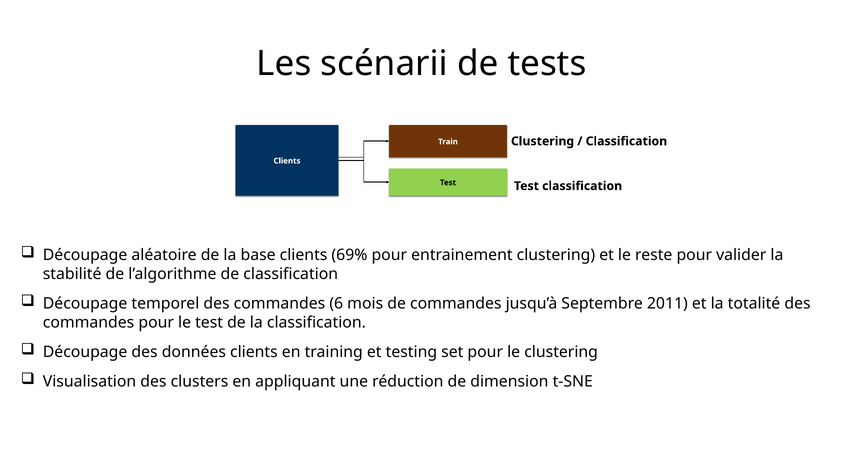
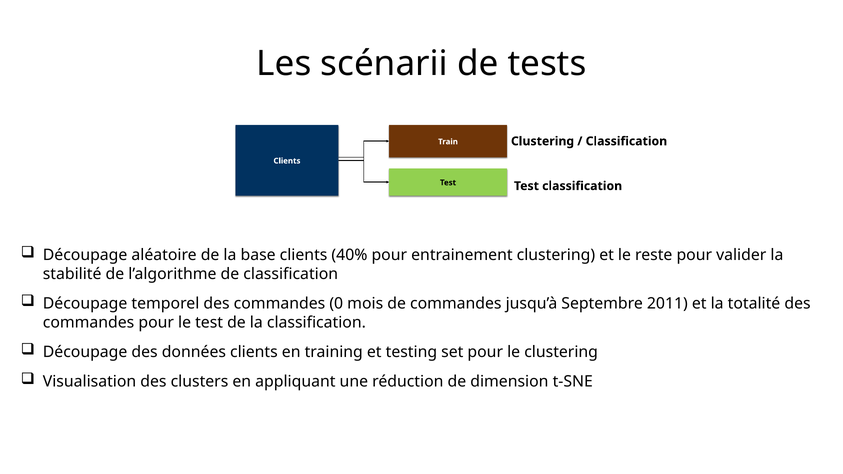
69%: 69% -> 40% (349, 255)
6: 6 -> 0 (336, 304)
